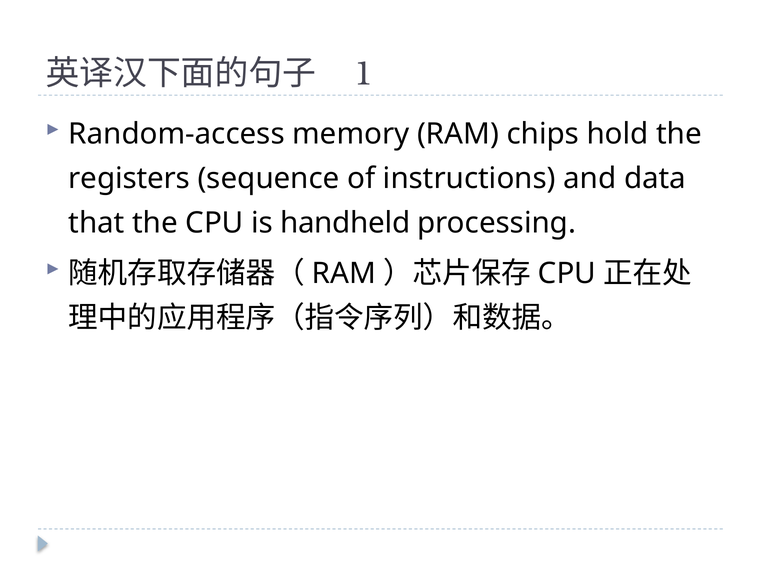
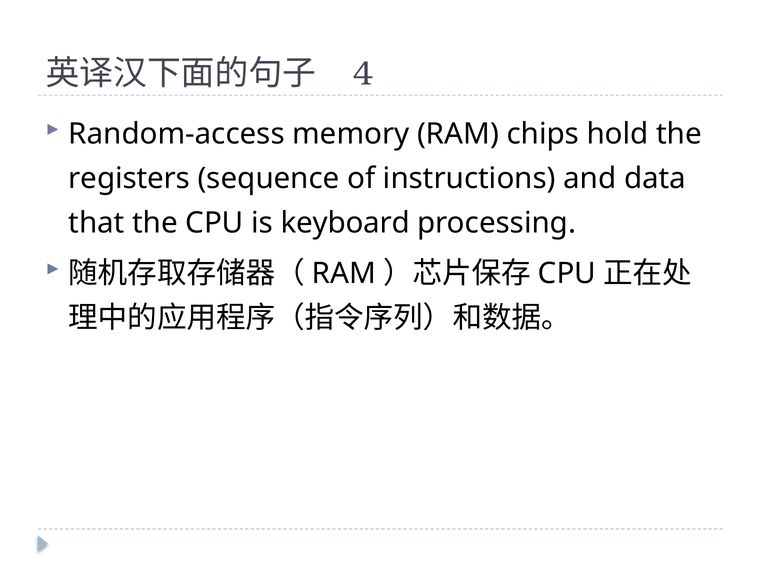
1: 1 -> 4 (363, 73)
handheld: handheld -> keyboard (345, 223)
